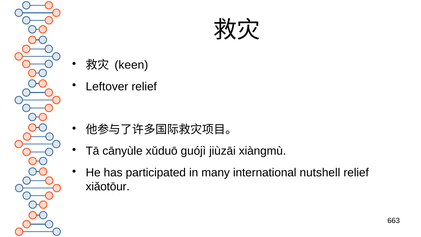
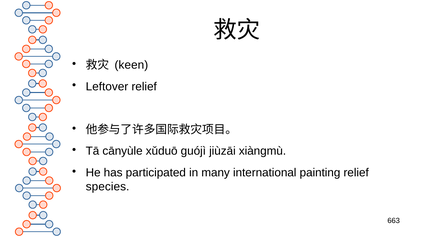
nutshell: nutshell -> painting (320, 173)
xiǎotōur: xiǎotōur -> species (108, 187)
